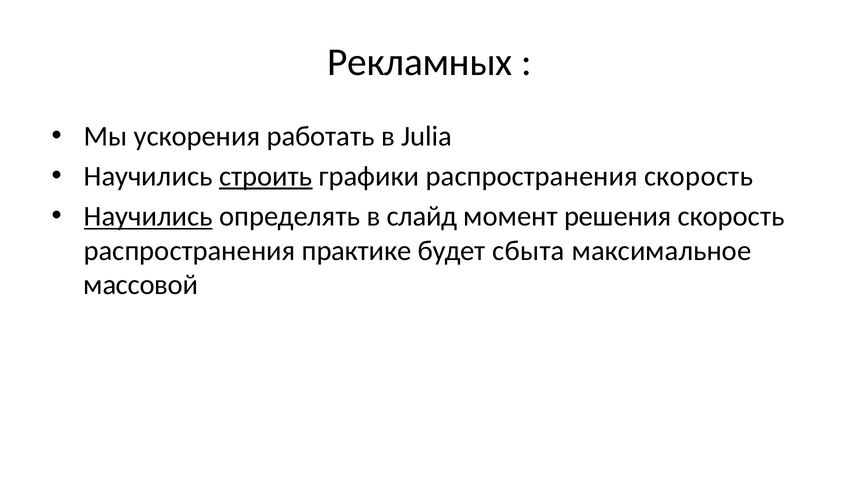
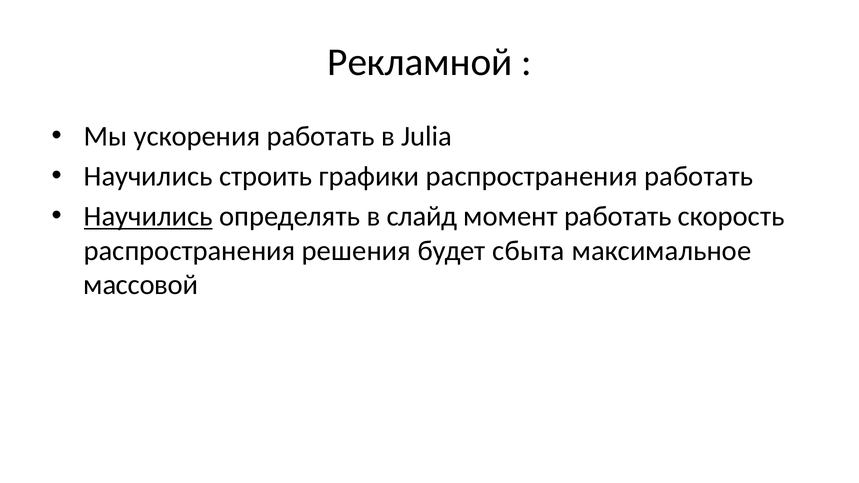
Рекламных: Рекламных -> Рекламной (420, 62)
строить underline: present -> none (266, 176)
распространения скорость: скорость -> работать (699, 176)
момент решения: решения -> работать (618, 216)
практике: практике -> решения (356, 251)
